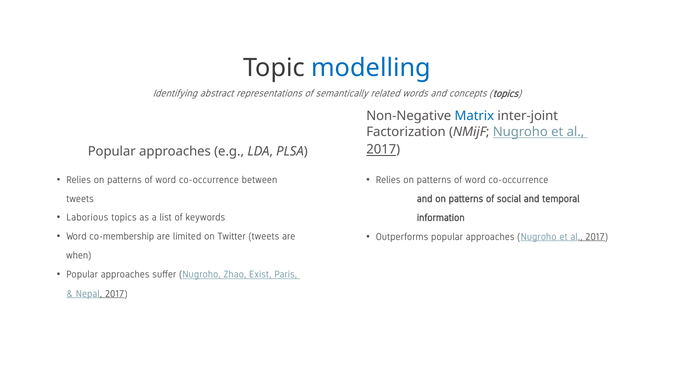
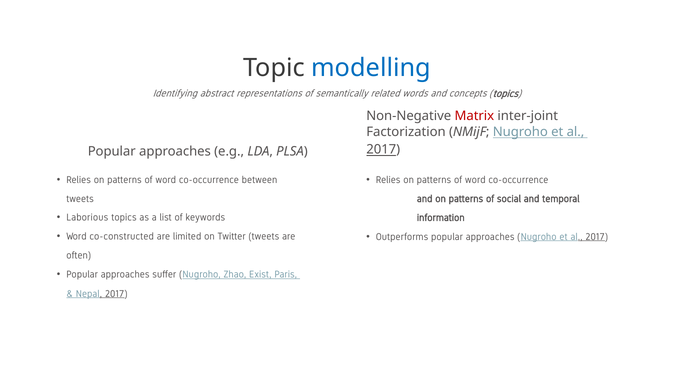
Matrix colour: blue -> red (474, 116)
co-membership: co-membership -> co-constructed (122, 237)
when: when -> often (79, 256)
